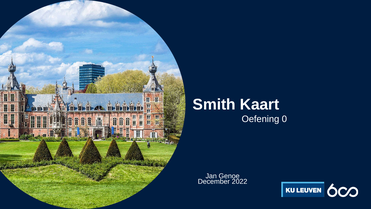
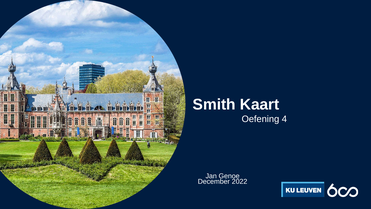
0: 0 -> 4 (284, 119)
